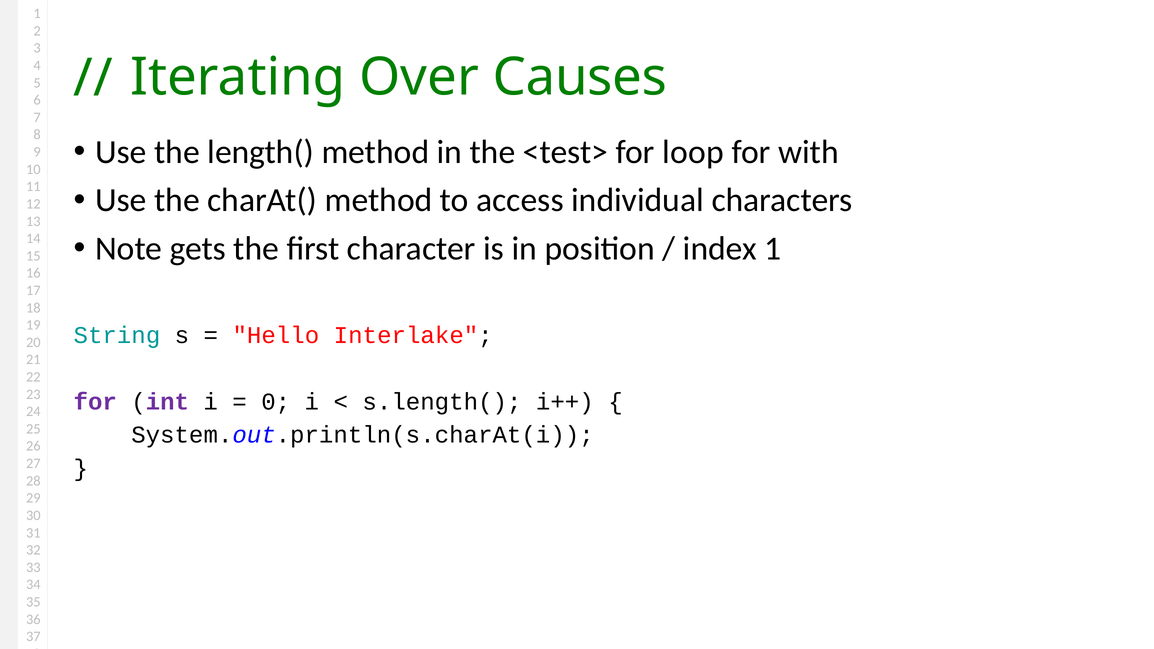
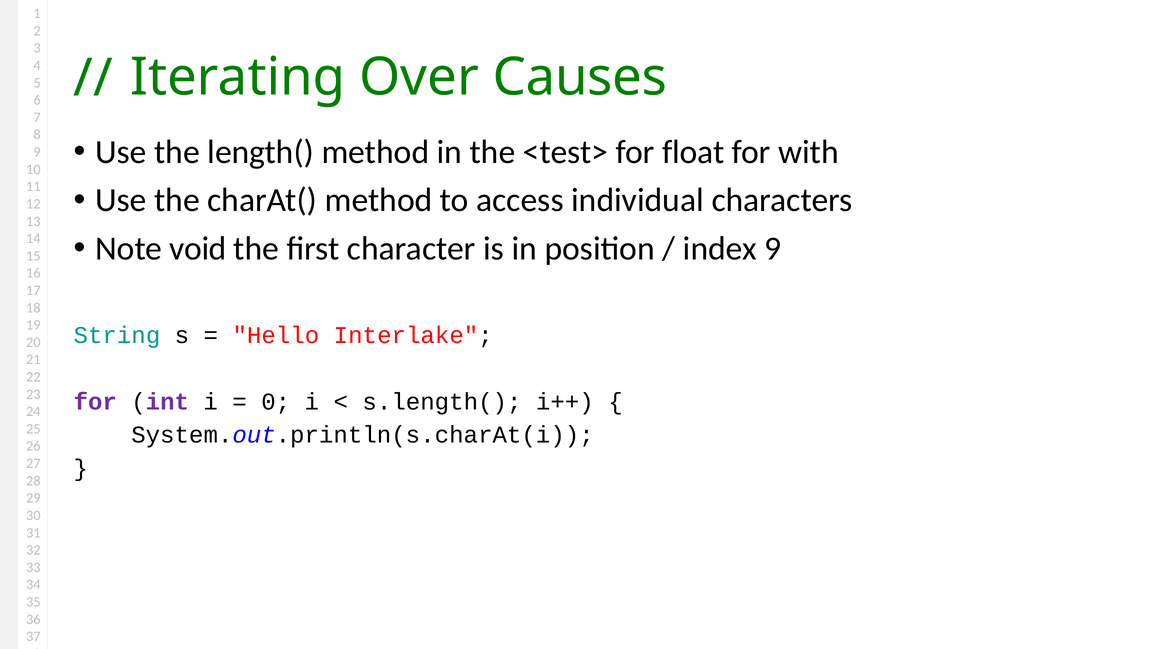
loop: loop -> float (693, 152)
gets: gets -> void (198, 249)
index 1: 1 -> 9 (773, 249)
